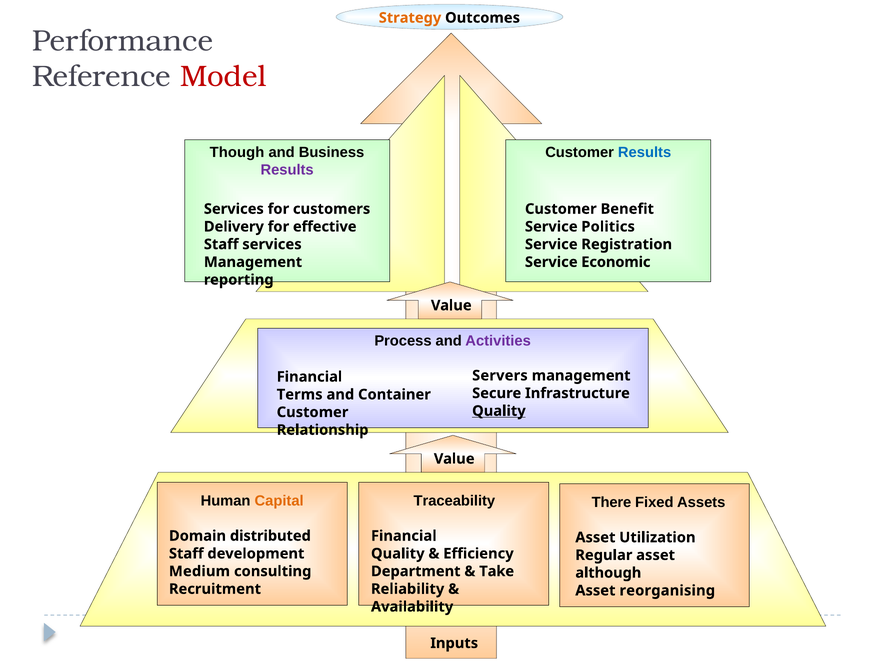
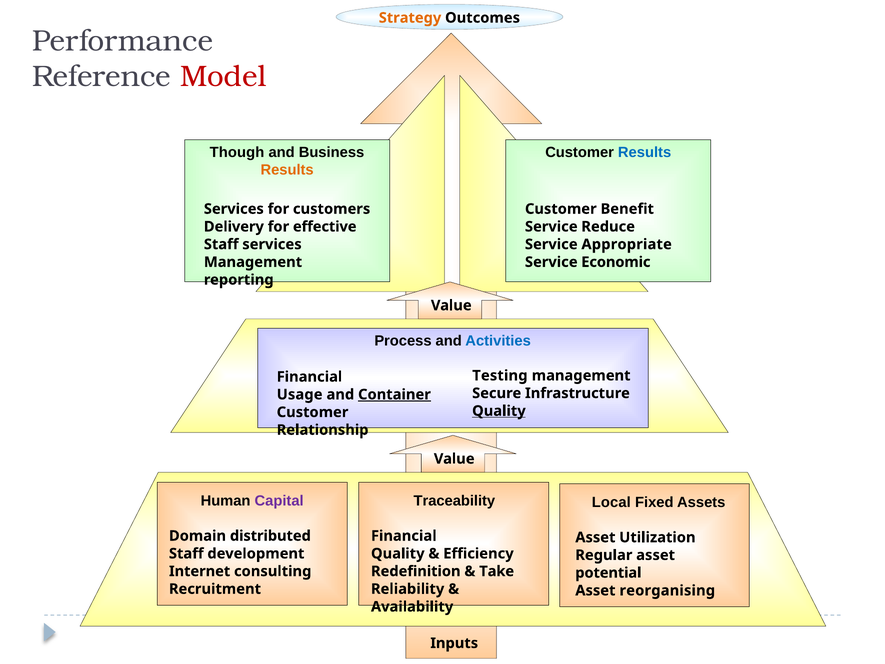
Results colour: purple -> orange (287, 170)
Politics: Politics -> Reduce (608, 227)
Registration: Registration -> Appropriate (627, 244)
Activities colour: purple -> blue (498, 341)
Servers: Servers -> Testing (500, 375)
Terms: Terms -> Usage (300, 394)
Container underline: none -> present (394, 394)
Capital colour: orange -> purple (279, 501)
There: There -> Local (611, 502)
Medium: Medium -> Internet (200, 571)
Department: Department -> Redefinition (416, 571)
although: although -> potential (608, 573)
